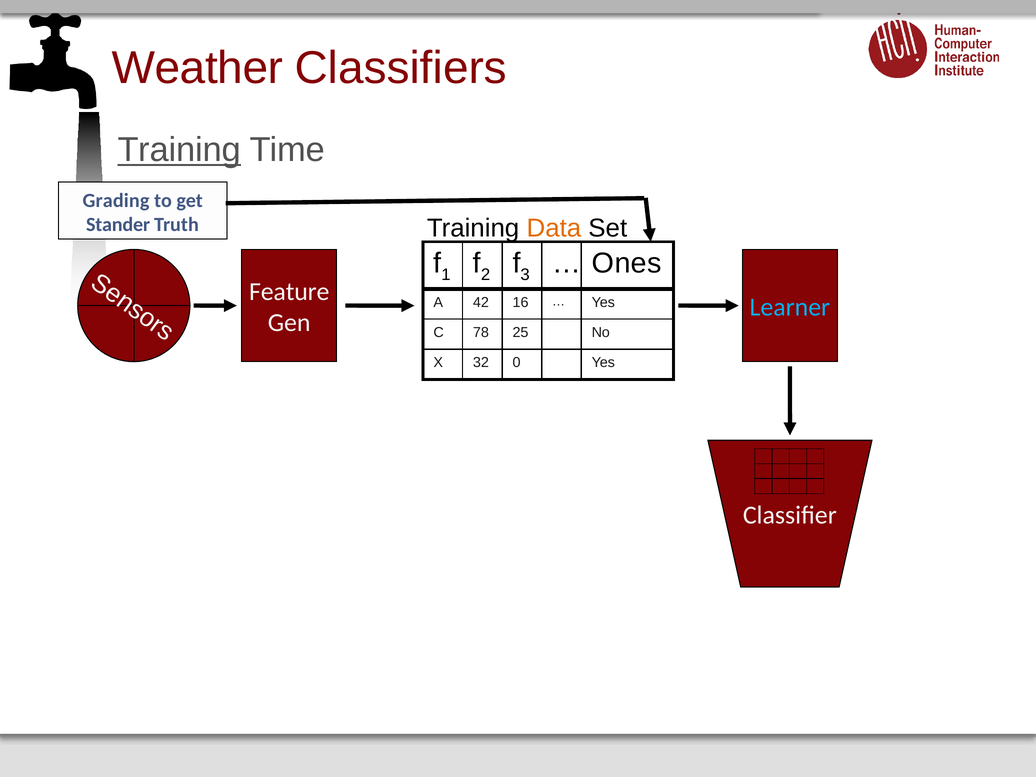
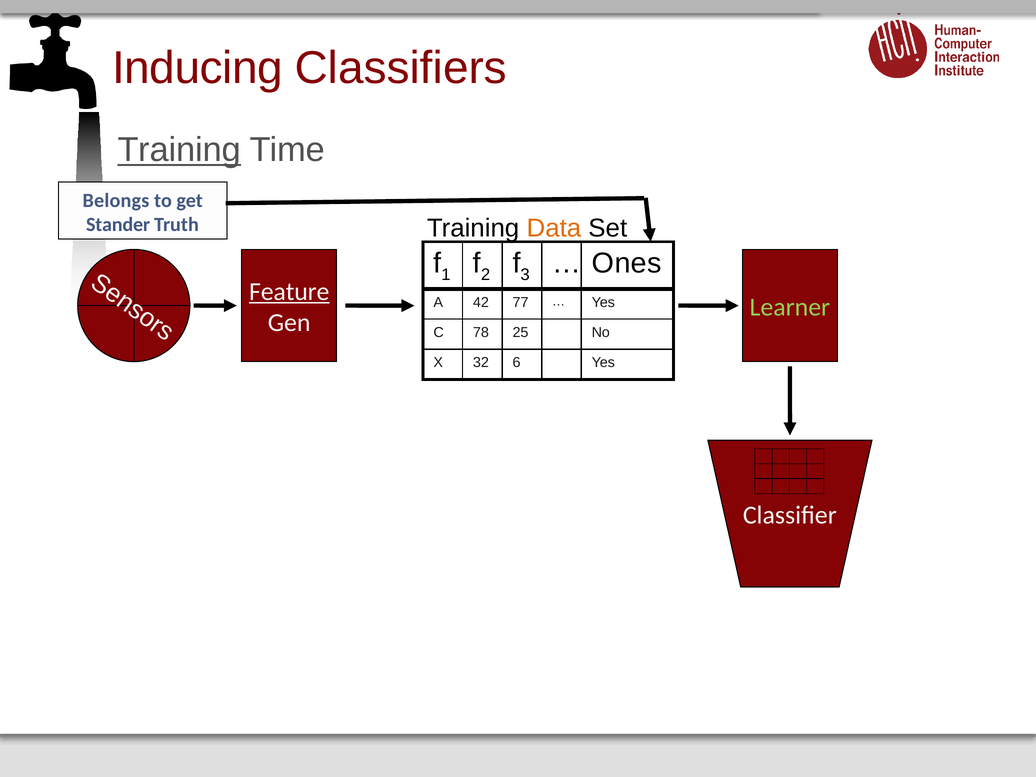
Weather: Weather -> Inducing (197, 68)
Grading: Grading -> Belongs (116, 201)
Feature underline: none -> present (289, 292)
16: 16 -> 77 (521, 302)
Learner colour: light blue -> light green (790, 307)
0: 0 -> 6 (517, 363)
